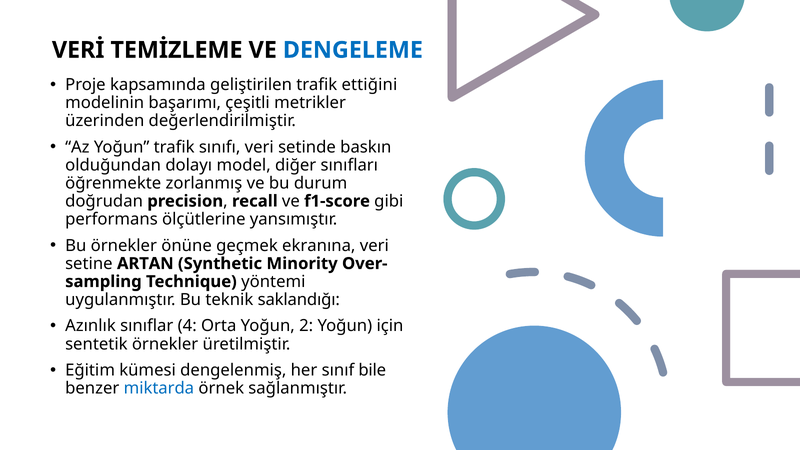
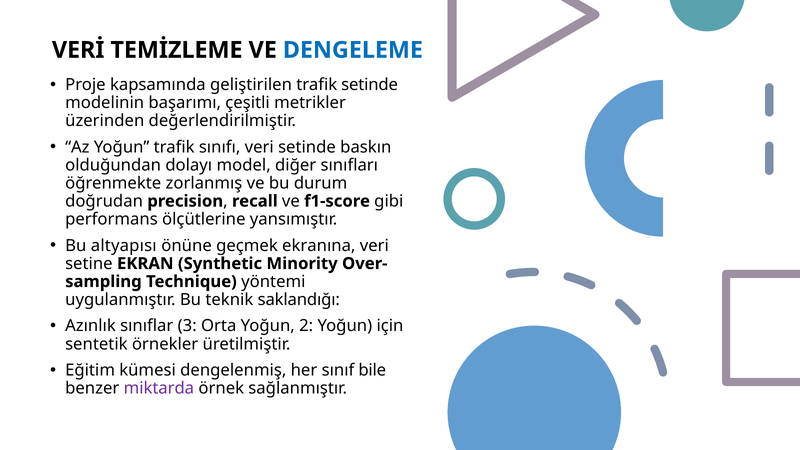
trafik ettiğini: ettiğini -> setinde (370, 85)
Bu örnekler: örnekler -> altyapısı (124, 246)
ARTAN: ARTAN -> EKRAN (145, 264)
4: 4 -> 3 (187, 326)
miktarda colour: blue -> purple (159, 388)
